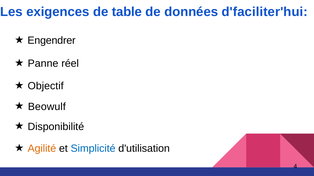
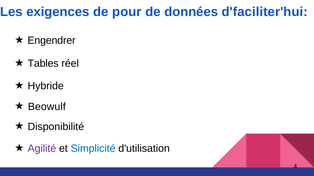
table: table -> pour (127, 12)
Panne: Panne -> Tables (43, 64)
Objectif: Objectif -> Hybride (46, 86)
Agilité colour: orange -> purple (42, 149)
